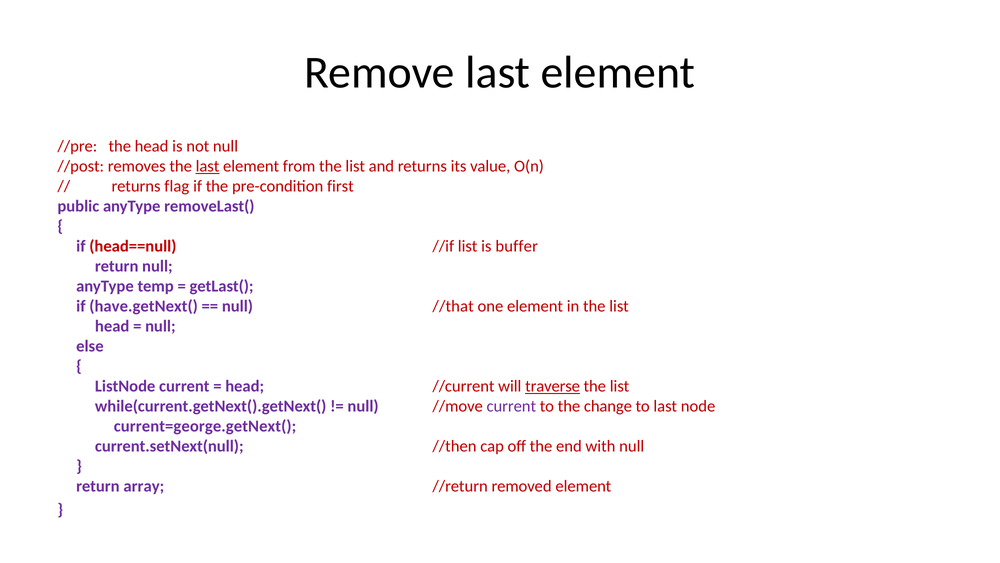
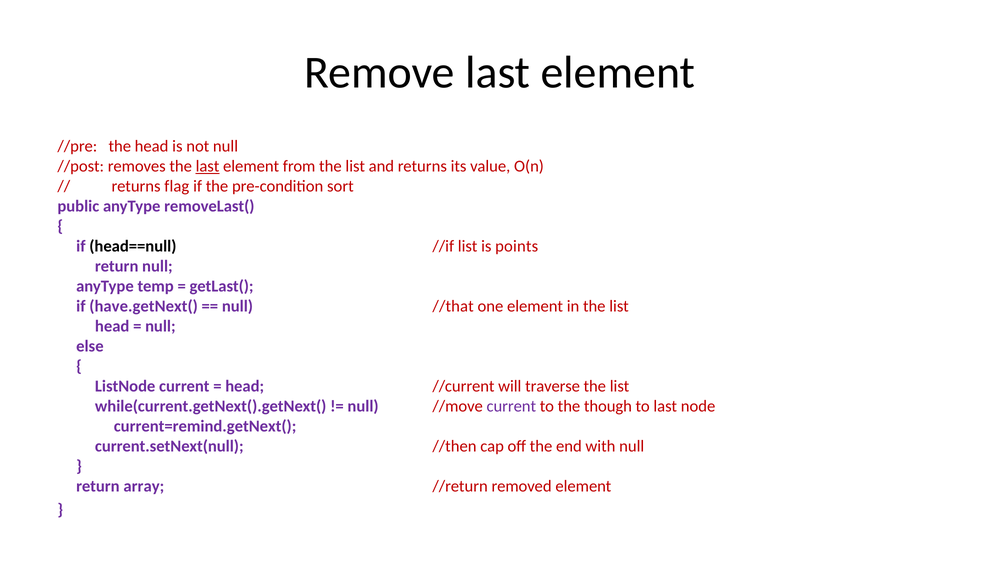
first: first -> sort (340, 186)
head==null colour: red -> black (133, 246)
buffer: buffer -> points (517, 246)
traverse underline: present -> none (553, 386)
change: change -> though (608, 406)
current=george.getNext(: current=george.getNext( -> current=remind.getNext( (205, 426)
